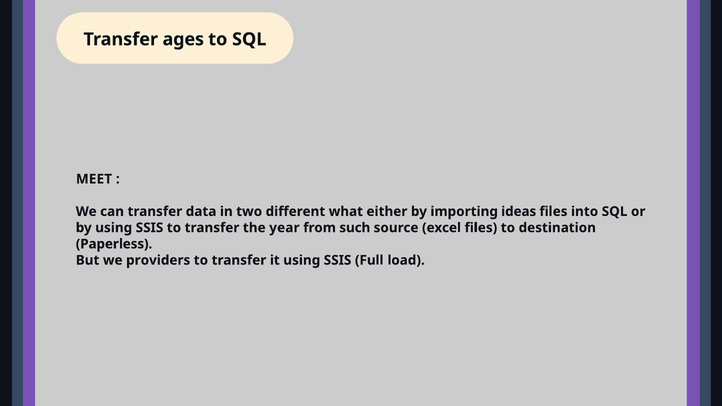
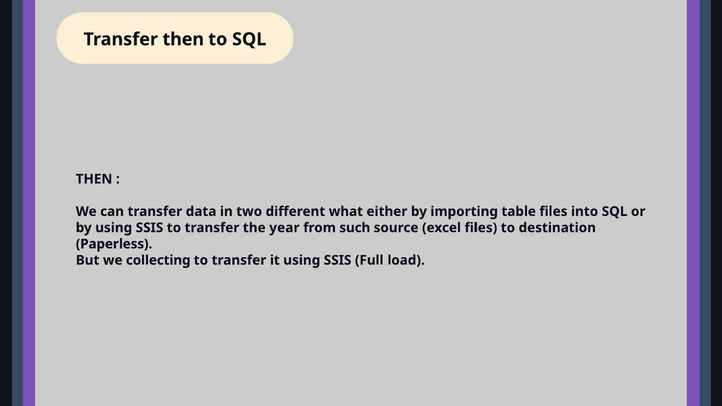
Transfer ages: ages -> then (183, 39)
MEET: MEET -> THEN (94, 179)
ideas: ideas -> table (519, 212)
providers: providers -> collecting (158, 260)
